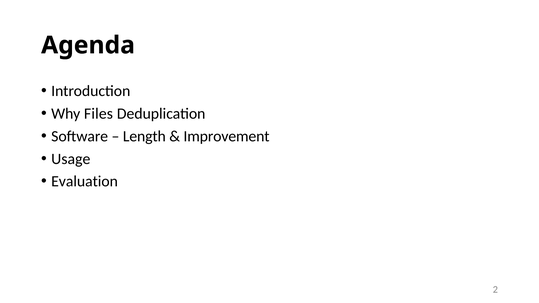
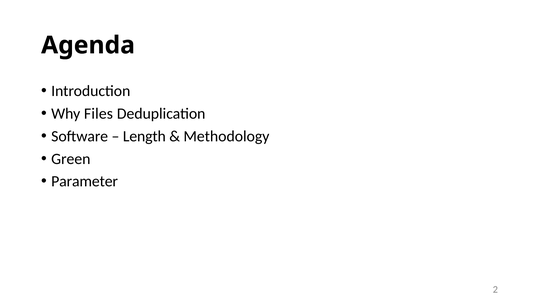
Improvement: Improvement -> Methodology (226, 136)
Usage: Usage -> Green (71, 159)
Evaluation: Evaluation -> Parameter (85, 182)
